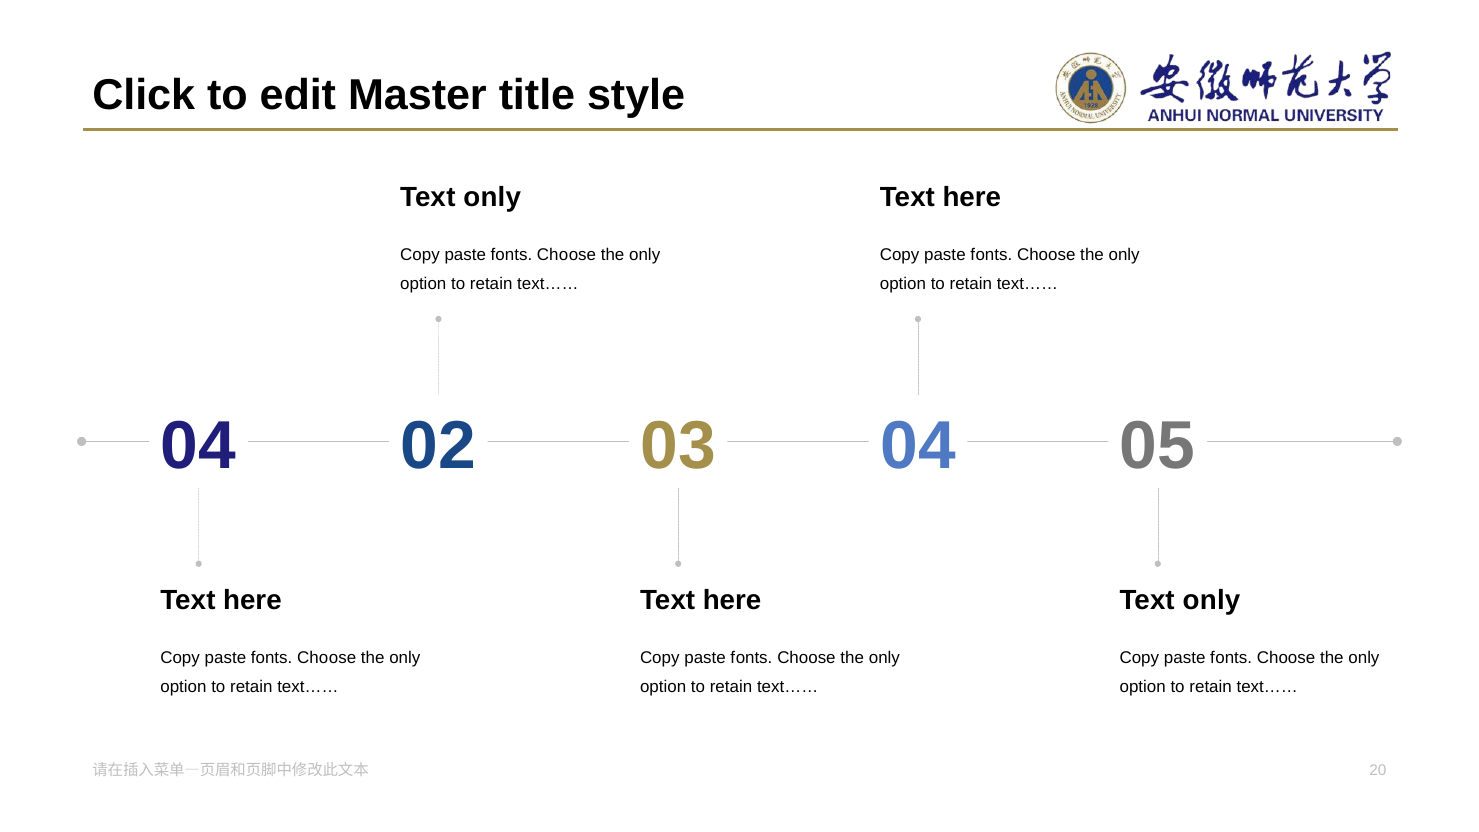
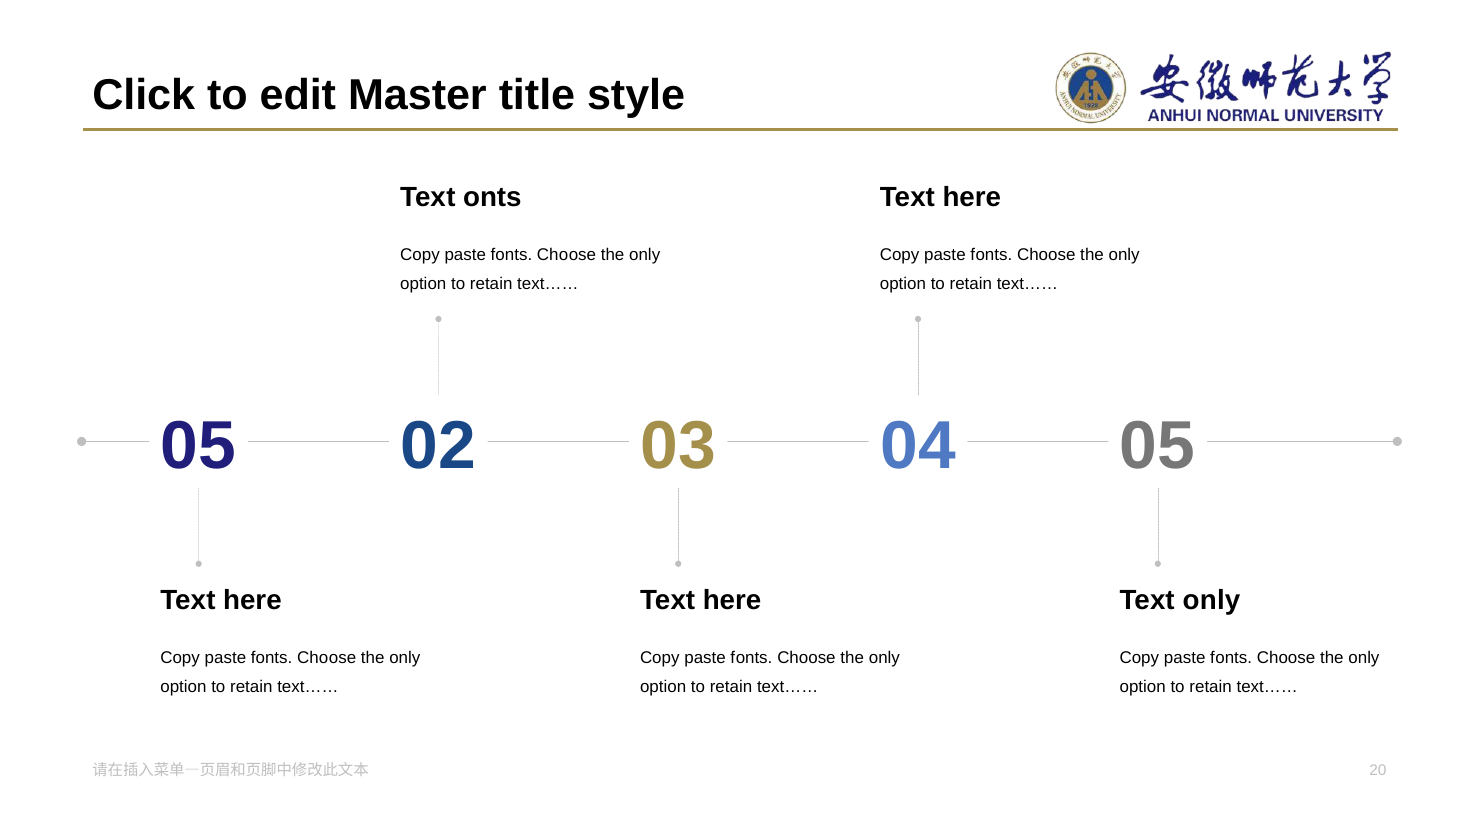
t only: only -> onts (492, 198)
4: 4 -> 5 (218, 446)
